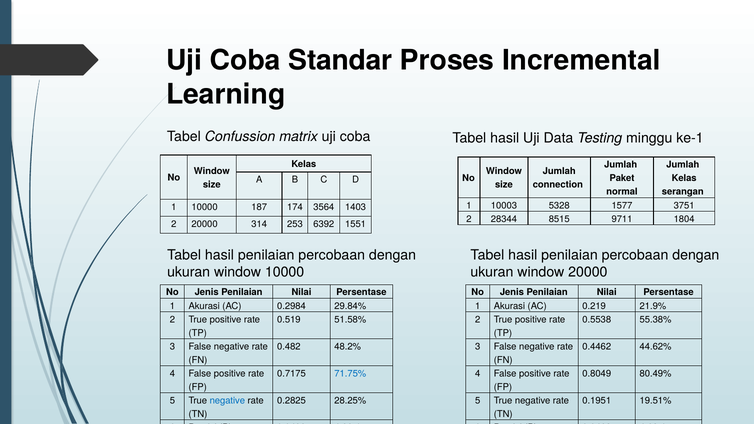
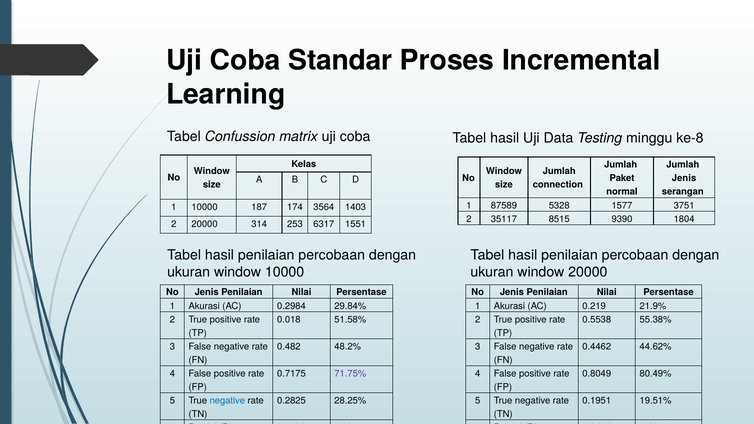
ke-1: ke-1 -> ke-8 (690, 138)
Kelas: Kelas -> Jenis (684, 178)
10003: 10003 -> 87589 (504, 206)
28344: 28344 -> 35117 (504, 219)
9711: 9711 -> 9390 (622, 219)
6392: 6392 -> 6317 (324, 224)
0.519: 0.519 -> 0.018 (289, 320)
71.75% colour: blue -> purple (350, 374)
